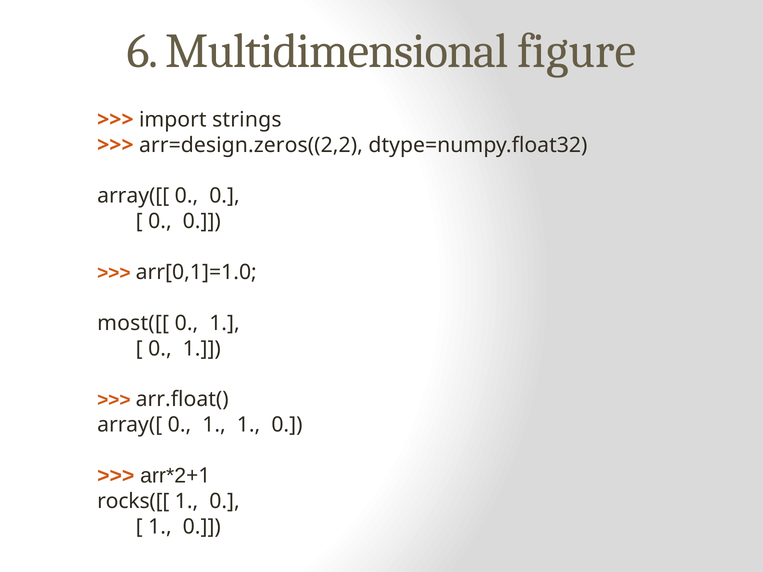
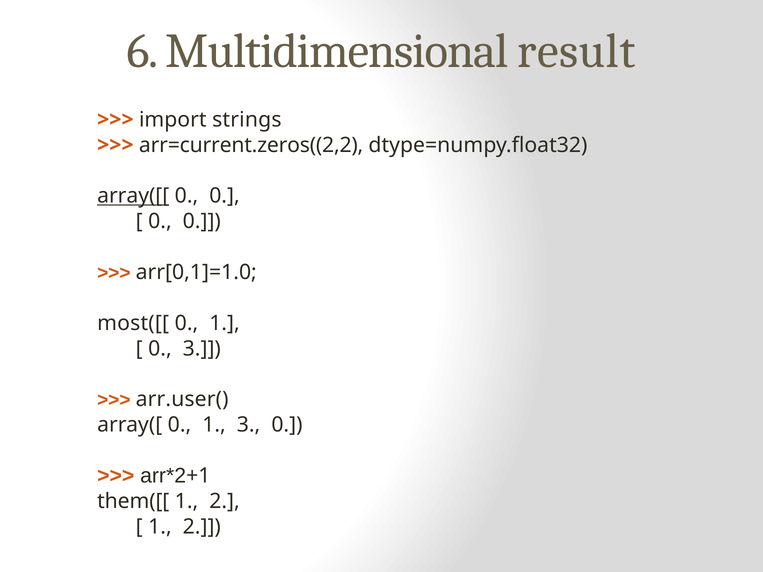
figure: figure -> result (577, 51)
arr=design.zeros((2,2: arr=design.zeros((2,2 -> arr=current.zeros((2,2 (251, 145)
array([[ underline: none -> present (133, 196)
1: 1 -> 3 (202, 349)
arr.float(: arr.float( -> arr.user( (182, 400)
1 1: 1 -> 3 (249, 425)
rocks([[: rocks([[ -> them([[ (133, 501)
0: 0 -> 2 (225, 501)
0: 0 -> 2 (202, 527)
